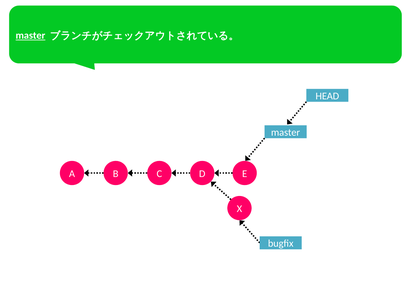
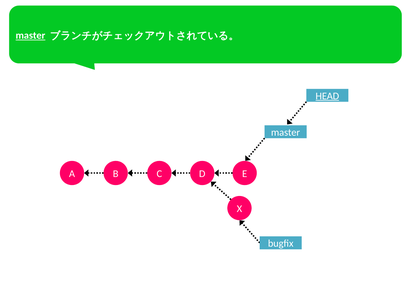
HEAD underline: none -> present (327, 96)
